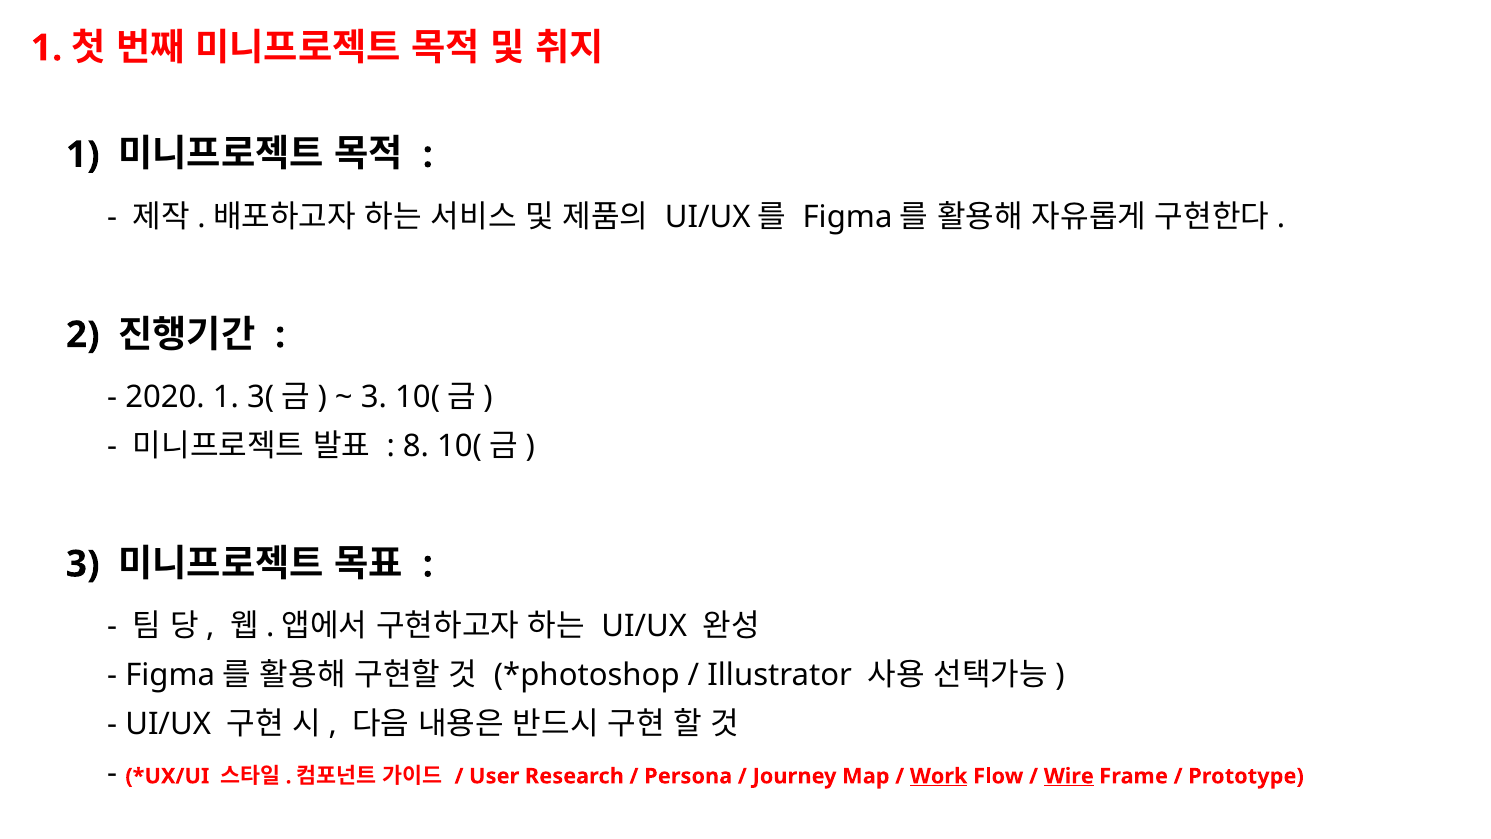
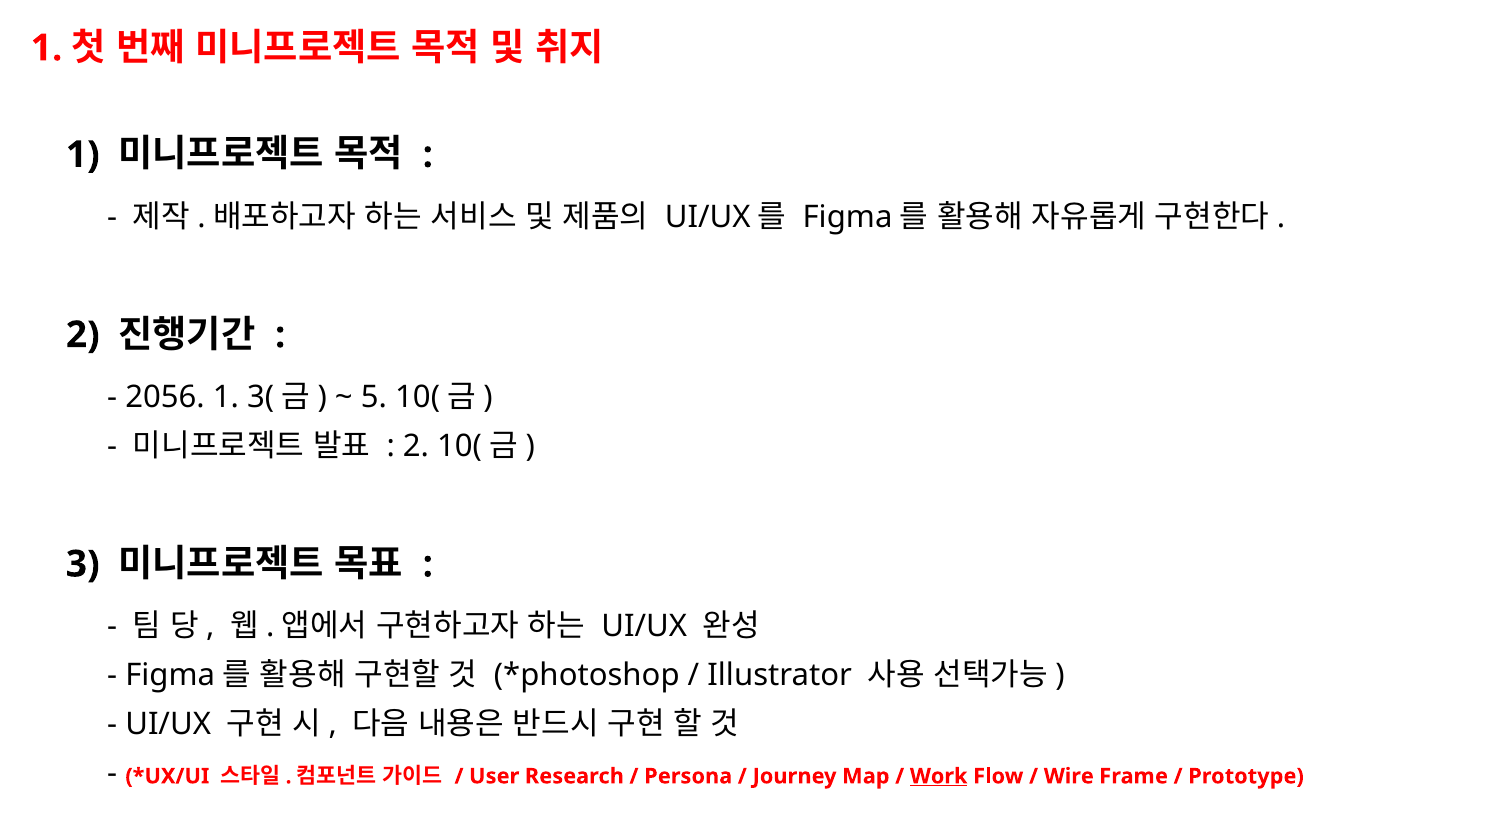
2020: 2020 -> 2056 (165, 397)
3: 3 -> 5 (374, 397)
8: 8 -> 2 (416, 446)
Wire underline: present -> none (1069, 776)
